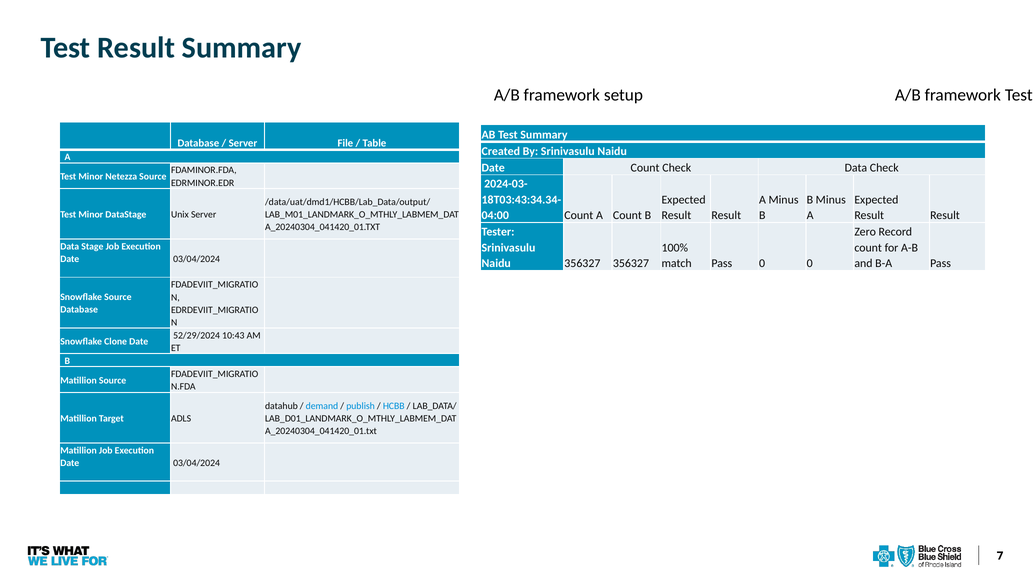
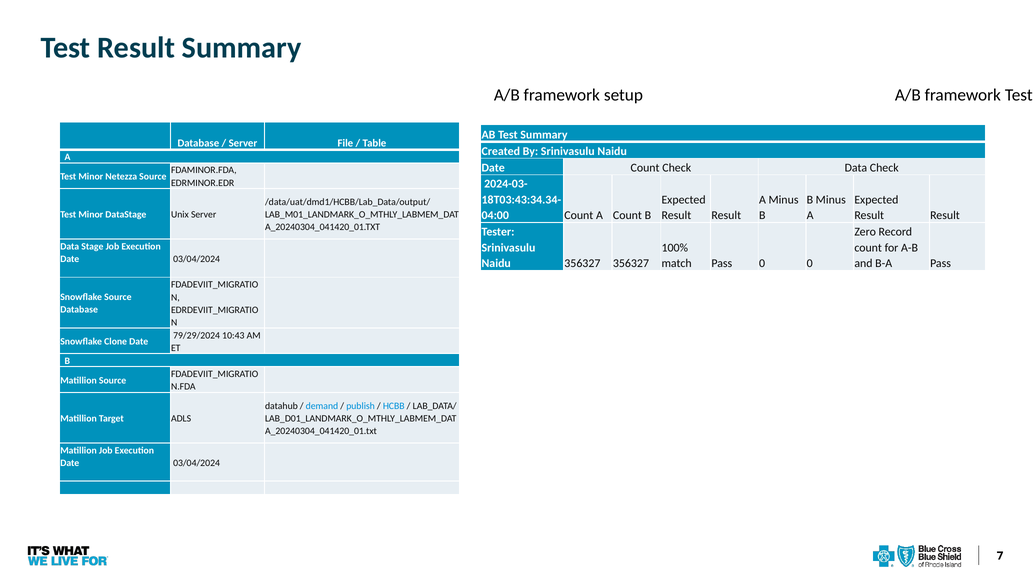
52/29/2024: 52/29/2024 -> 79/29/2024 (197, 335)
